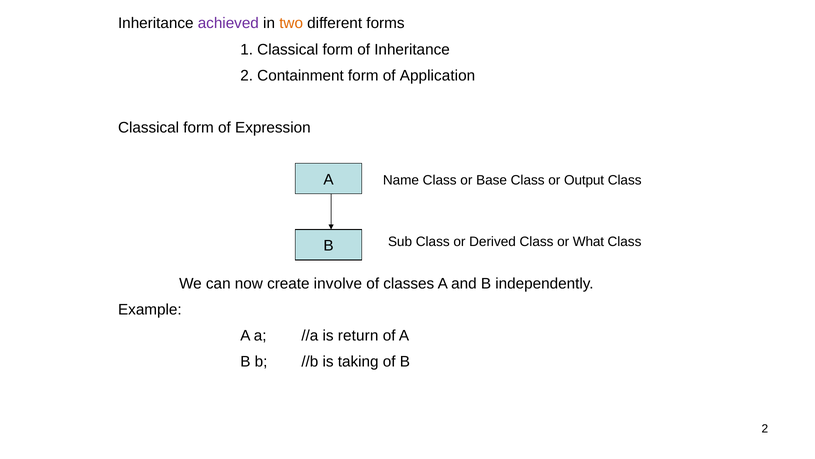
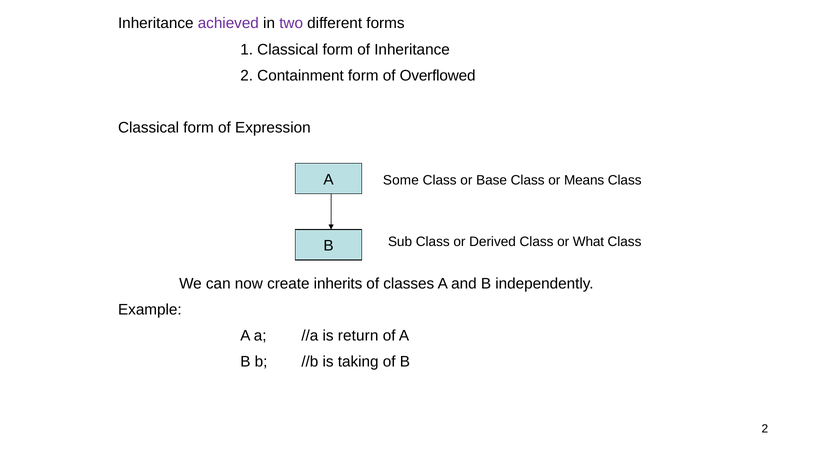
two colour: orange -> purple (291, 23)
Application: Application -> Overflowed (438, 75)
Name: Name -> Some (401, 180)
Output: Output -> Means (584, 180)
involve: involve -> inherits (338, 283)
